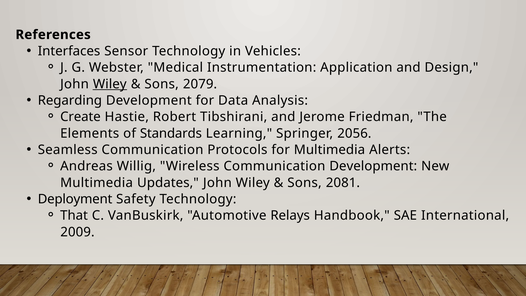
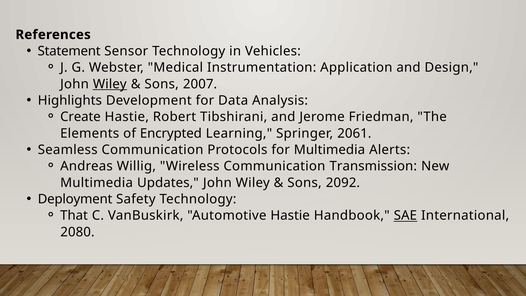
Interfaces: Interfaces -> Statement (69, 51)
2079: 2079 -> 2007 (200, 84)
Regarding: Regarding -> Highlights (70, 100)
Standards: Standards -> Encrypted (171, 133)
2056: 2056 -> 2061 (354, 133)
Communication Development: Development -> Transmission (373, 166)
2081: 2081 -> 2092 (343, 183)
Automotive Relays: Relays -> Hastie (290, 216)
SAE underline: none -> present (405, 216)
2009: 2009 -> 2080 (77, 232)
